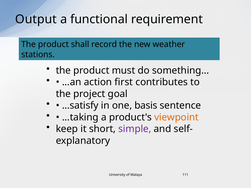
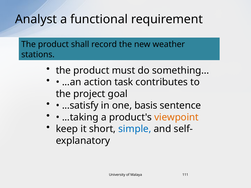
Output: Output -> Analyst (36, 19)
first: first -> task (124, 82)
simple colour: purple -> blue (135, 129)
